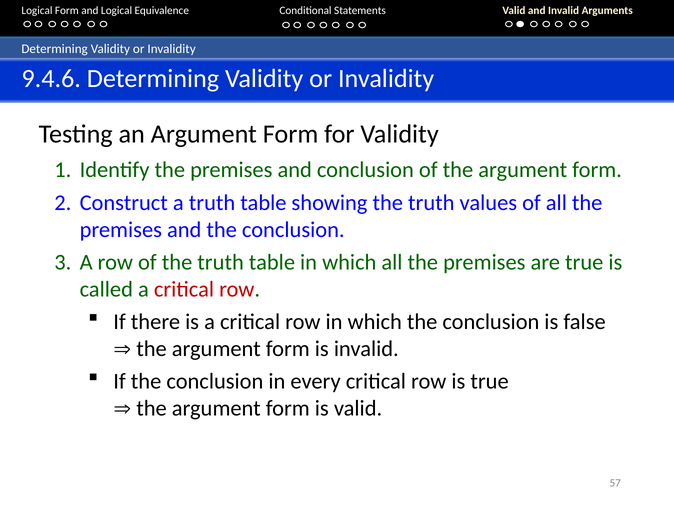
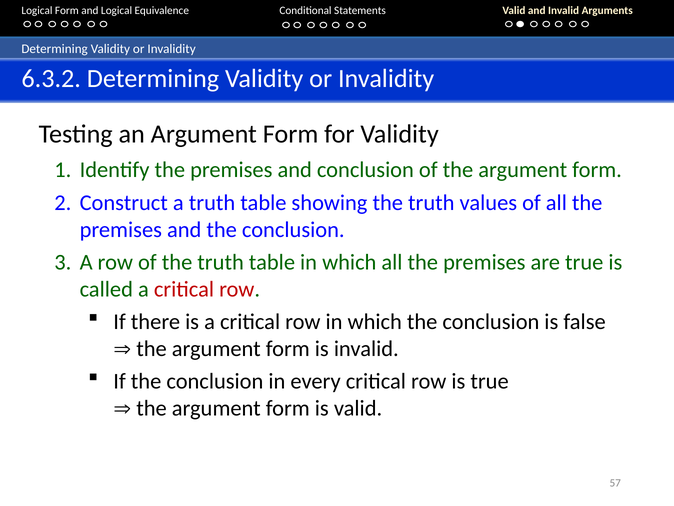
9.4.6: 9.4.6 -> 6.3.2 (51, 79)
